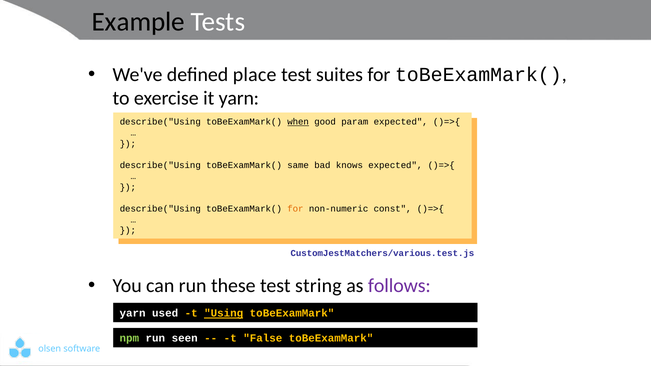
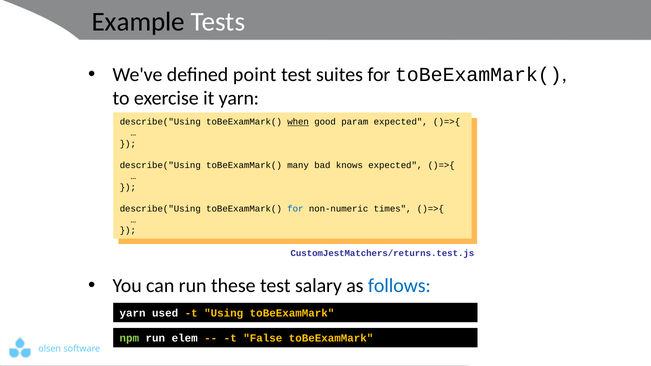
place: place -> point (255, 75)
same: same -> many (298, 165)
for colour: orange -> blue (295, 209)
const: const -> times (393, 209)
CustomJestMatchers/various.test.js: CustomJestMatchers/various.test.js -> CustomJestMatchers/returns.test.js (382, 253)
string: string -> salary (318, 286)
follows colour: purple -> blue (399, 286)
Using underline: present -> none (224, 313)
seen: seen -> elem (185, 339)
